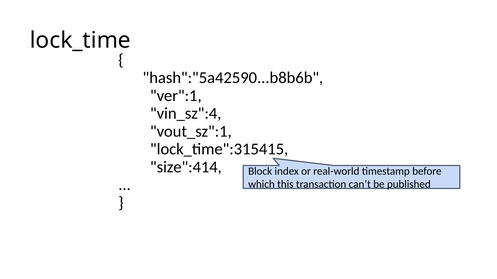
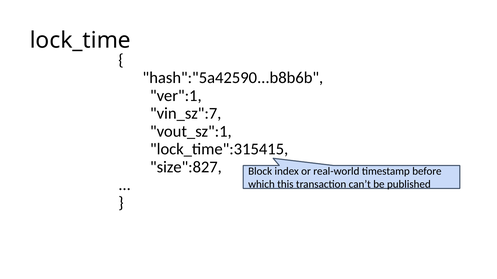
vin_sz":4: vin_sz":4 -> vin_sz":7 (186, 114)
size":414: size":414 -> size":827 (186, 167)
